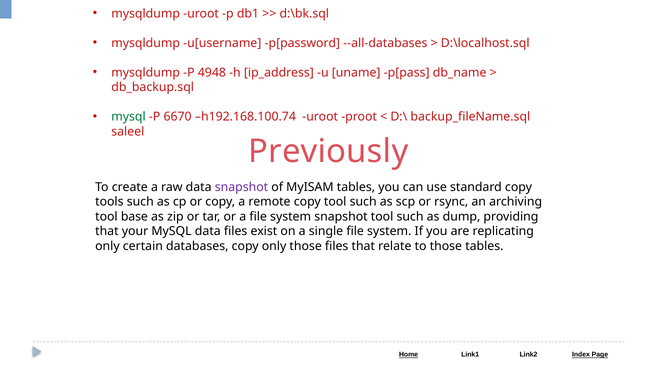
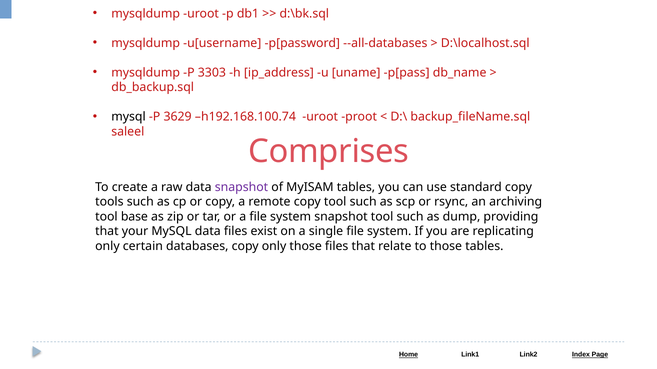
4948: 4948 -> 3303 (212, 73)
mysql colour: green -> black (129, 117)
6670: 6670 -> 3629 (178, 117)
Previously: Previously -> Comprises (329, 152)
